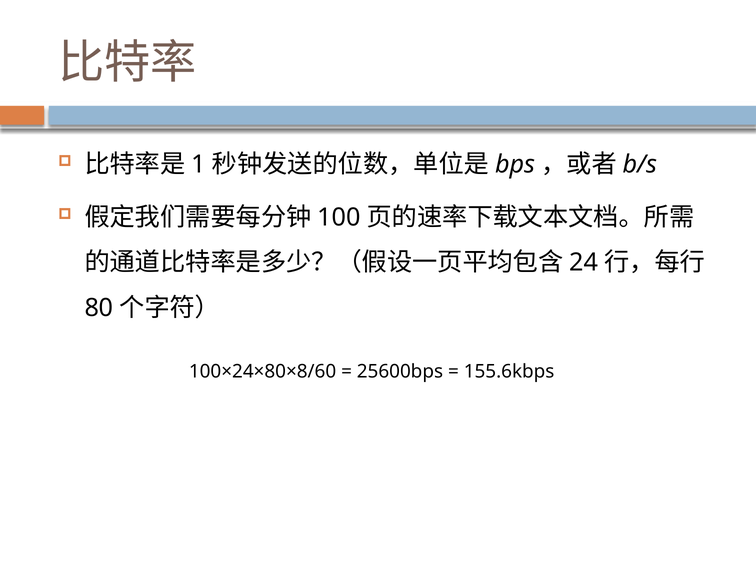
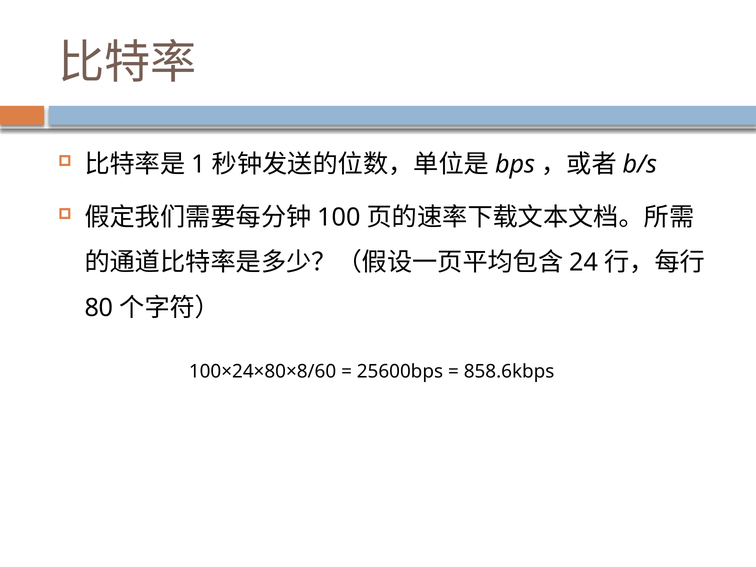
155.6kbps: 155.6kbps -> 858.6kbps (509, 371)
